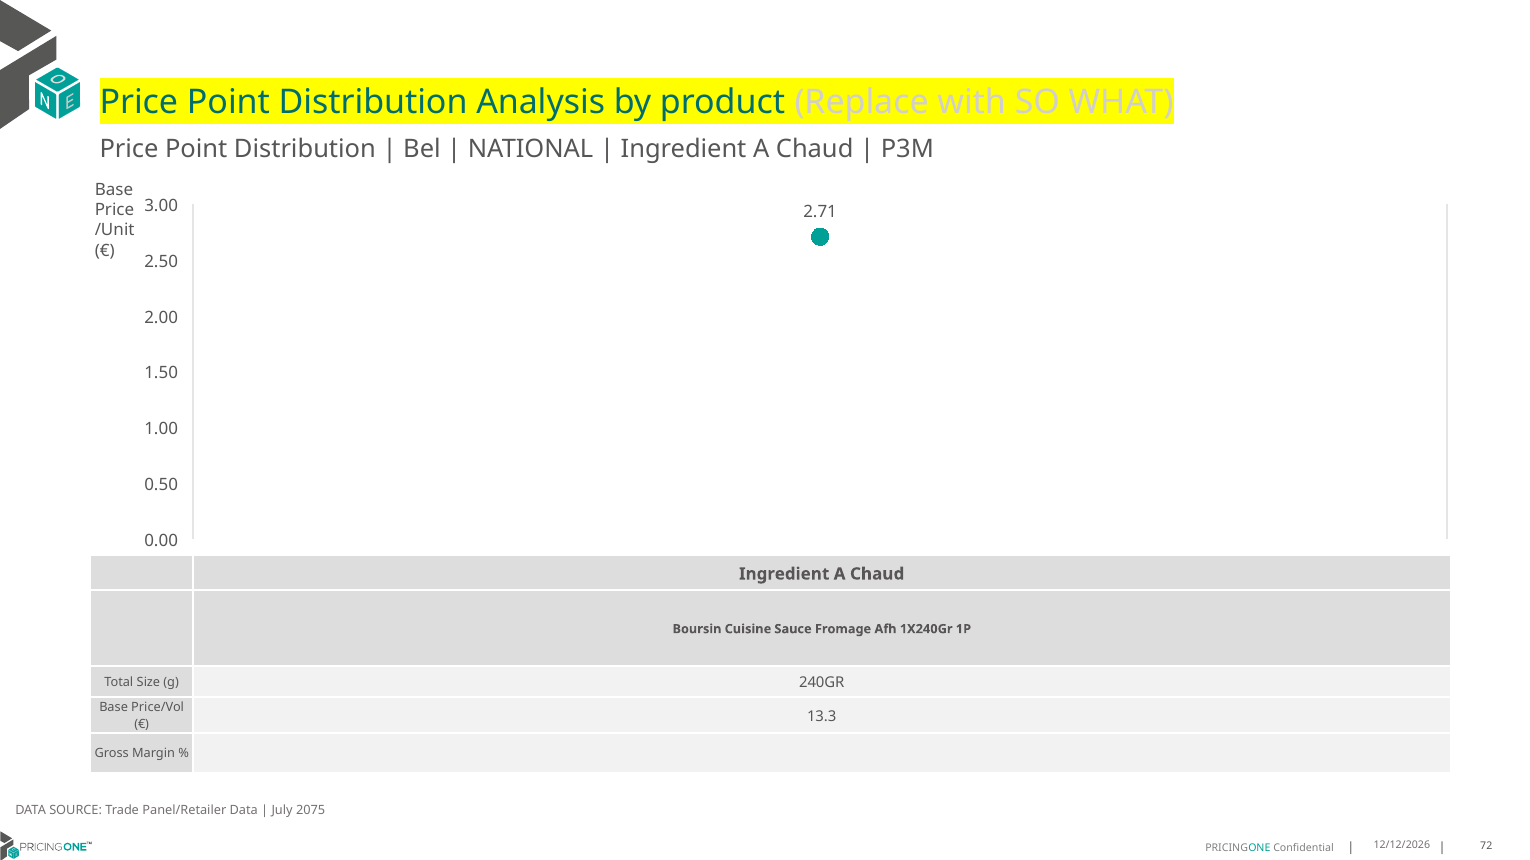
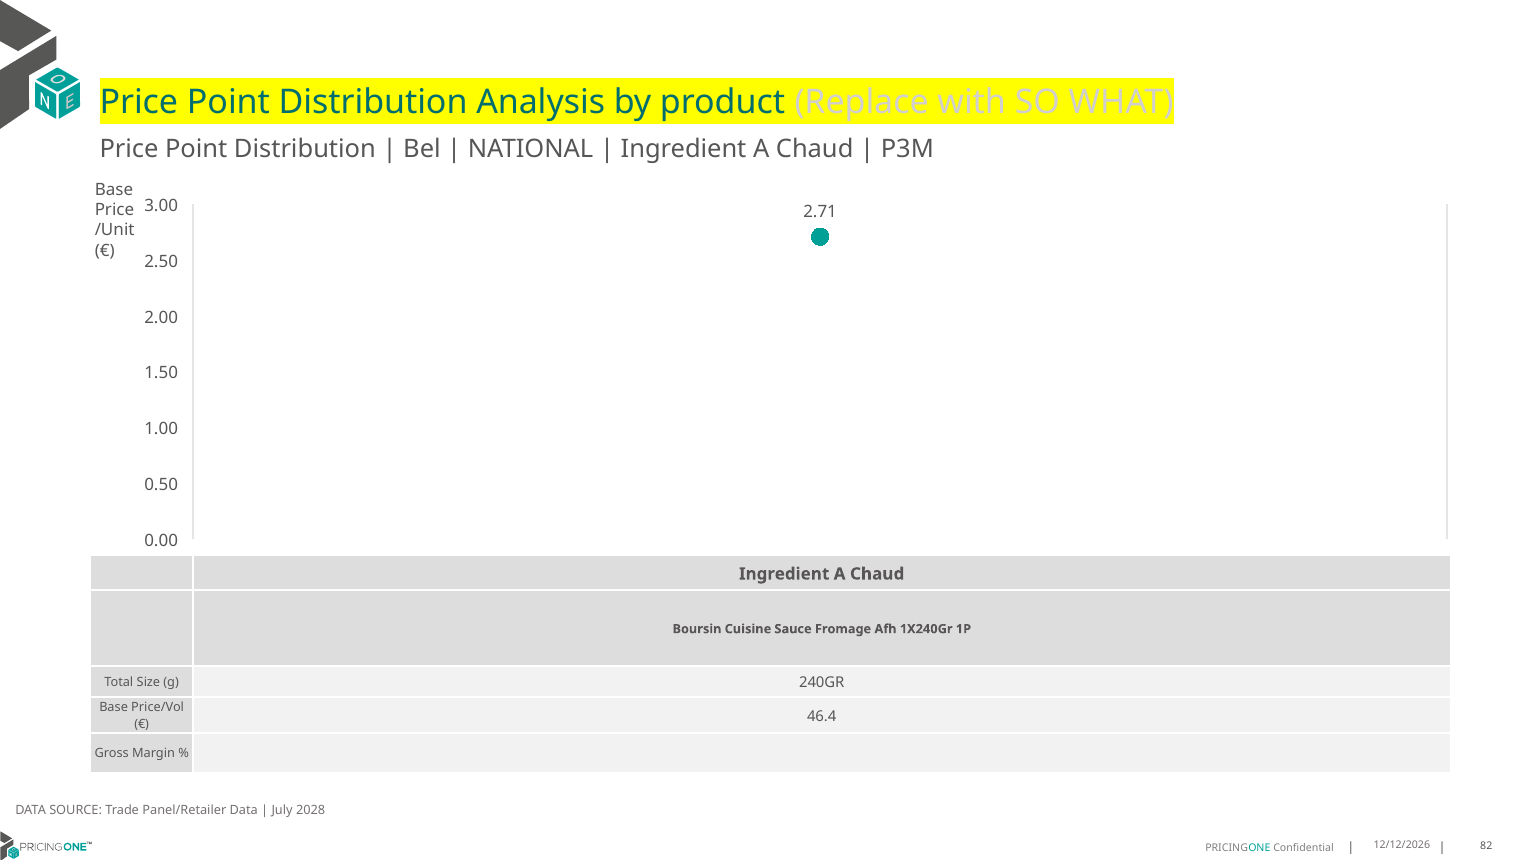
13.3: 13.3 -> 46.4 (822, 717)
2075: 2075 -> 2028 (311, 811)
72: 72 -> 82 (1486, 846)
